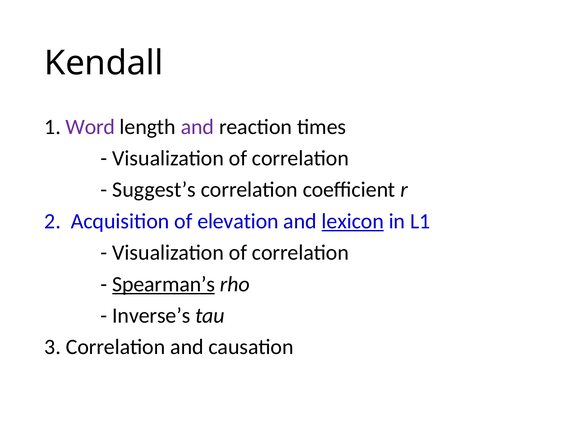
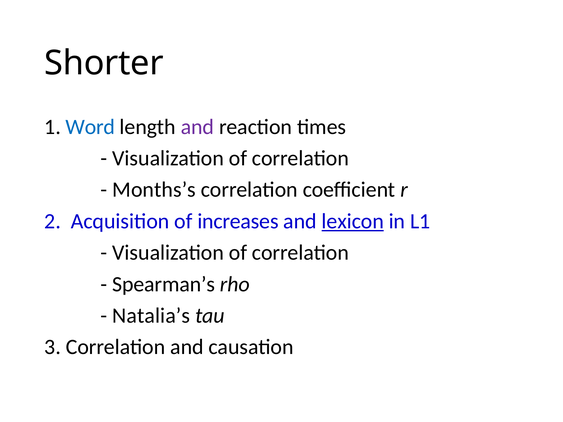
Kendall: Kendall -> Shorter (104, 63)
Word colour: purple -> blue (90, 127)
Suggest’s: Suggest’s -> Months’s (154, 190)
elevation: elevation -> increases (238, 221)
Spearman’s underline: present -> none (164, 284)
Inverse’s: Inverse’s -> Natalia’s (151, 316)
